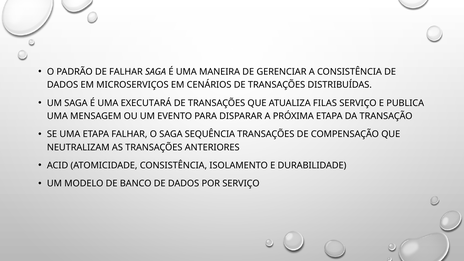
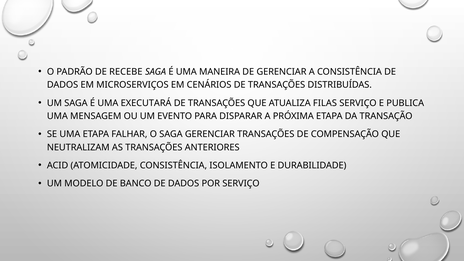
DE FALHAR: FALHAR -> RECEBE (126, 72)
SAGA SEQUÊNCIA: SEQUÊNCIA -> GERENCIAR (210, 134)
